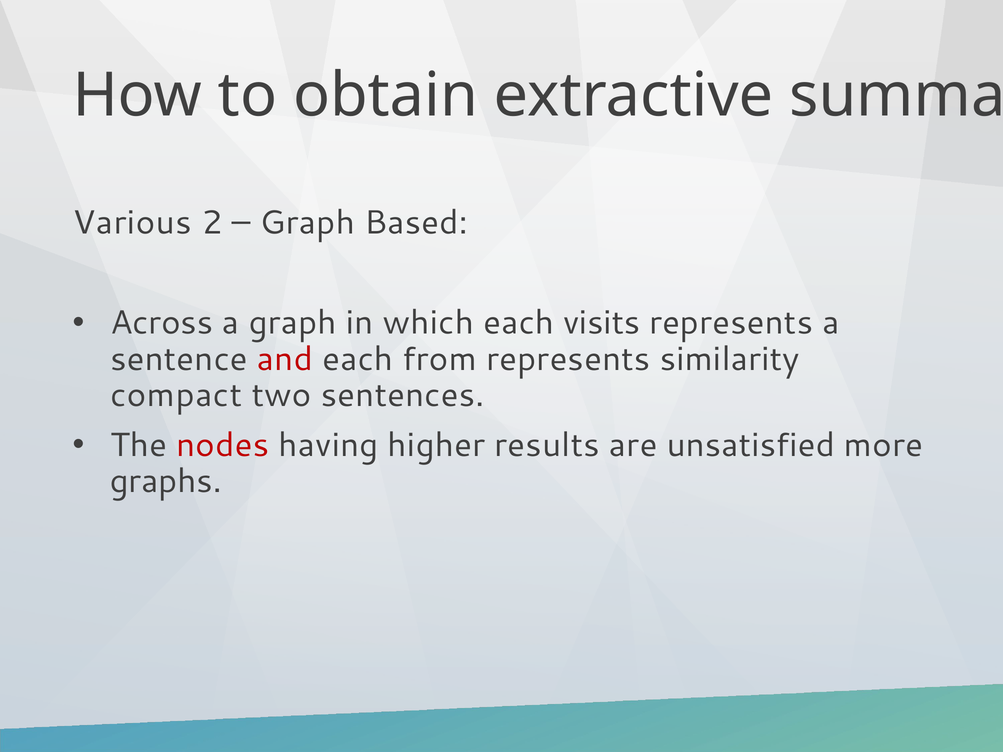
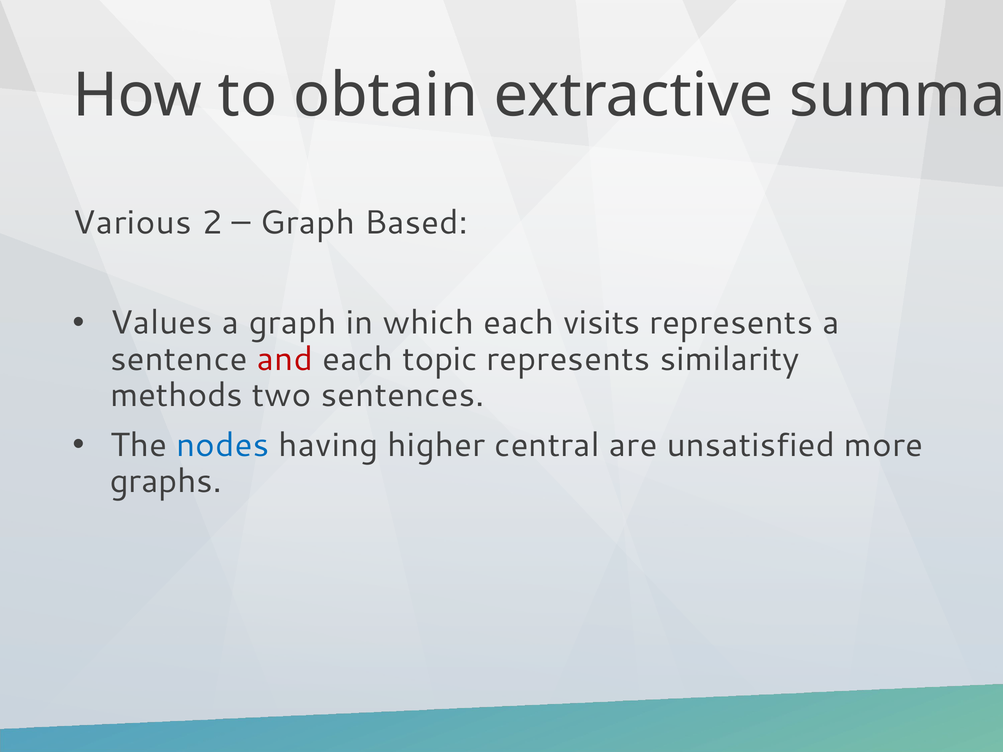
Across: Across -> Values (162, 323)
from: from -> topic (440, 359)
compact: compact -> methods (176, 395)
nodes colour: red -> blue (223, 445)
results: results -> central (547, 445)
